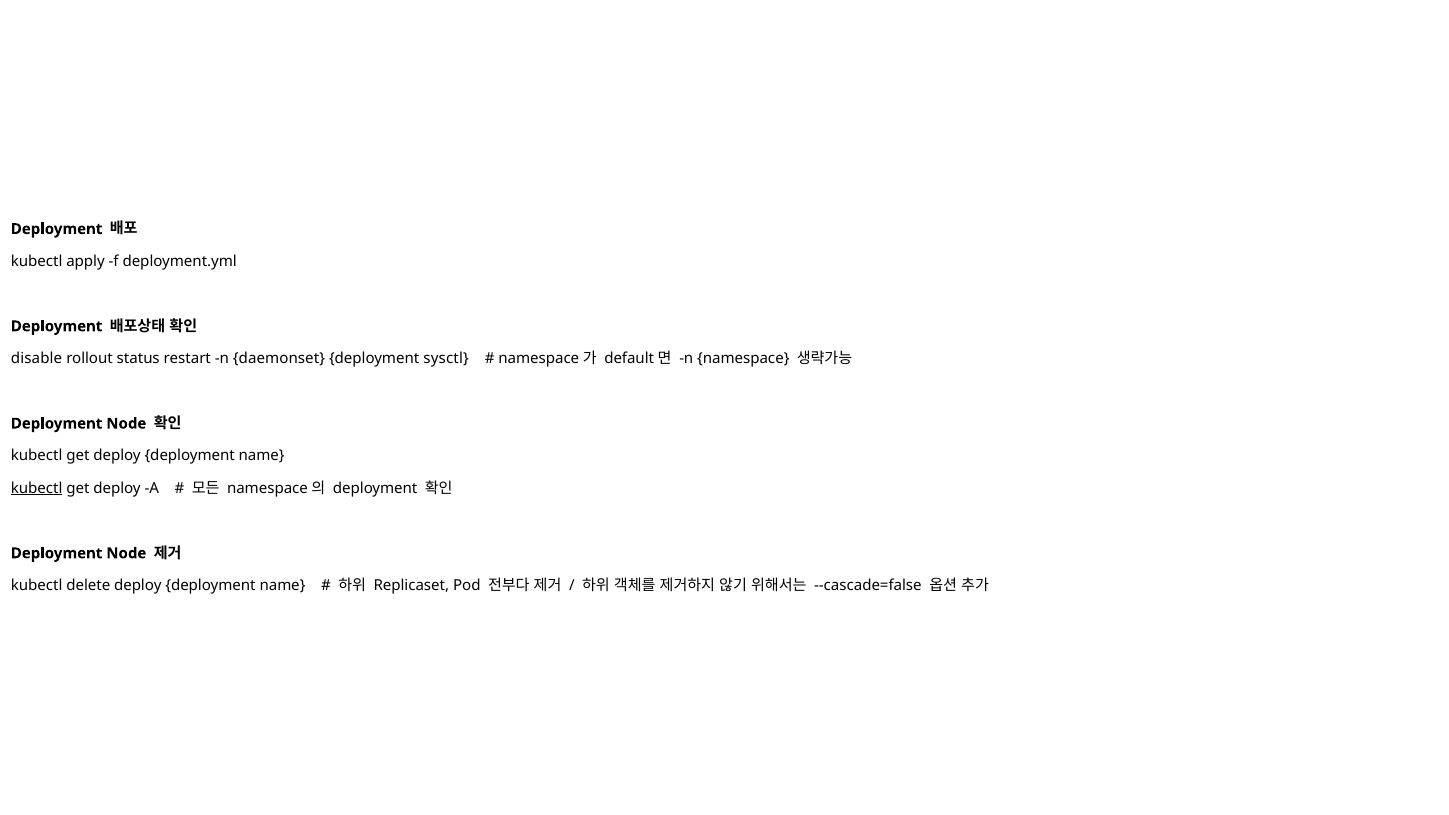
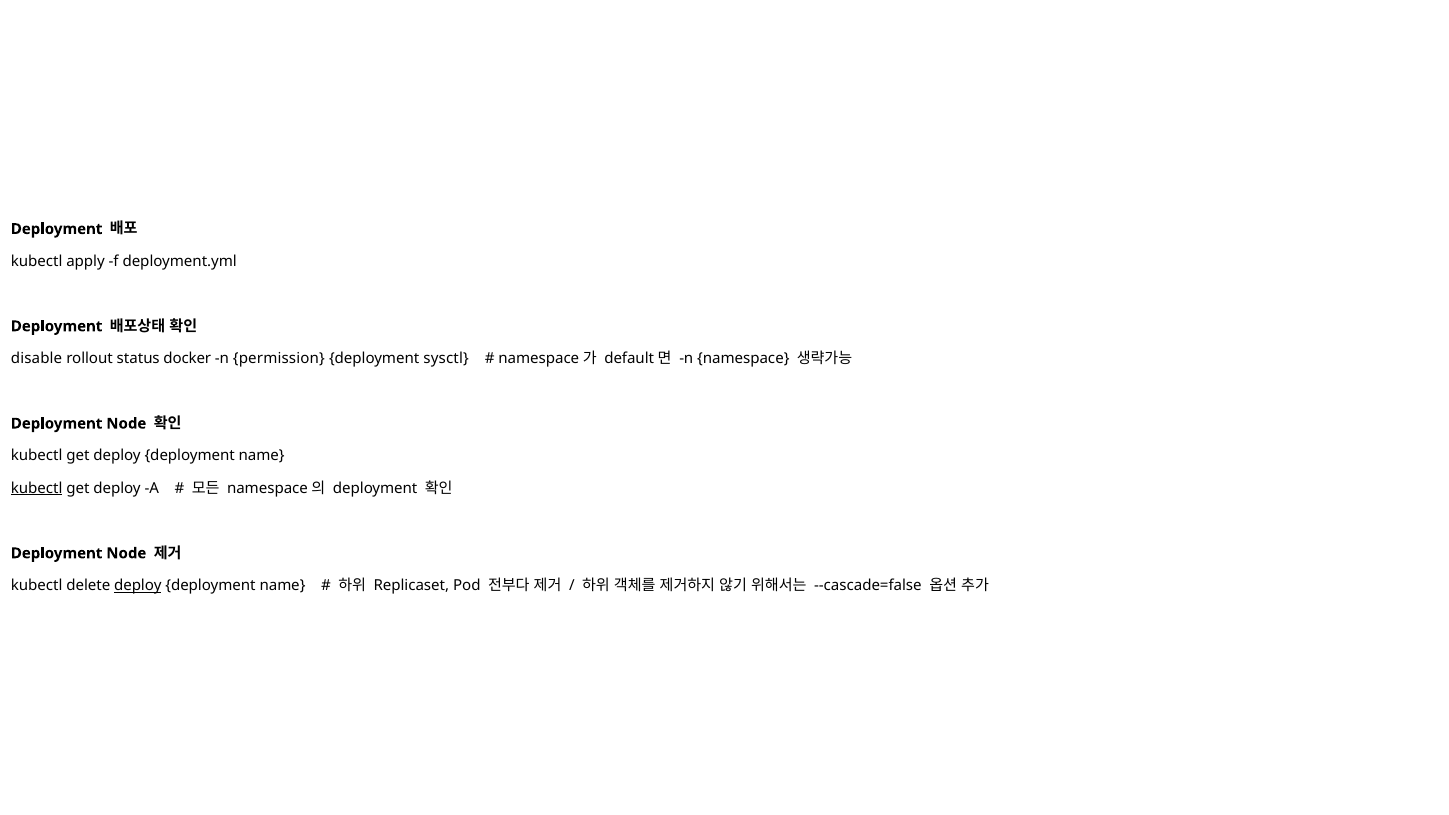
restart: restart -> docker (187, 359)
daemonset: daemonset -> permission (279, 359)
deploy underline: none -> present (138, 586)
